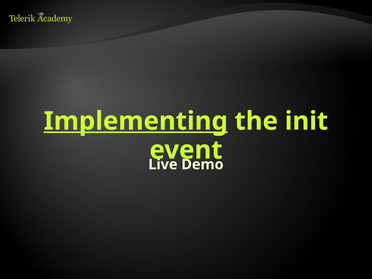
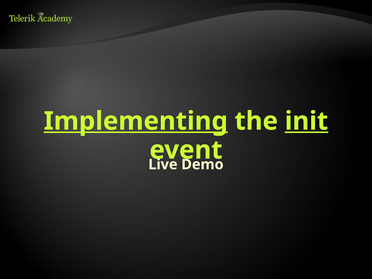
init underline: none -> present (306, 121)
